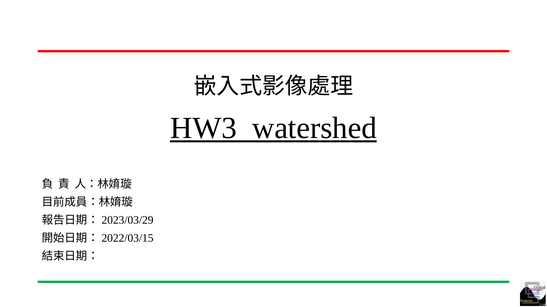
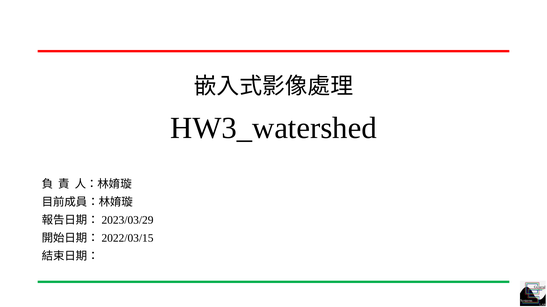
HW3_watershed underline: present -> none (273, 128)
